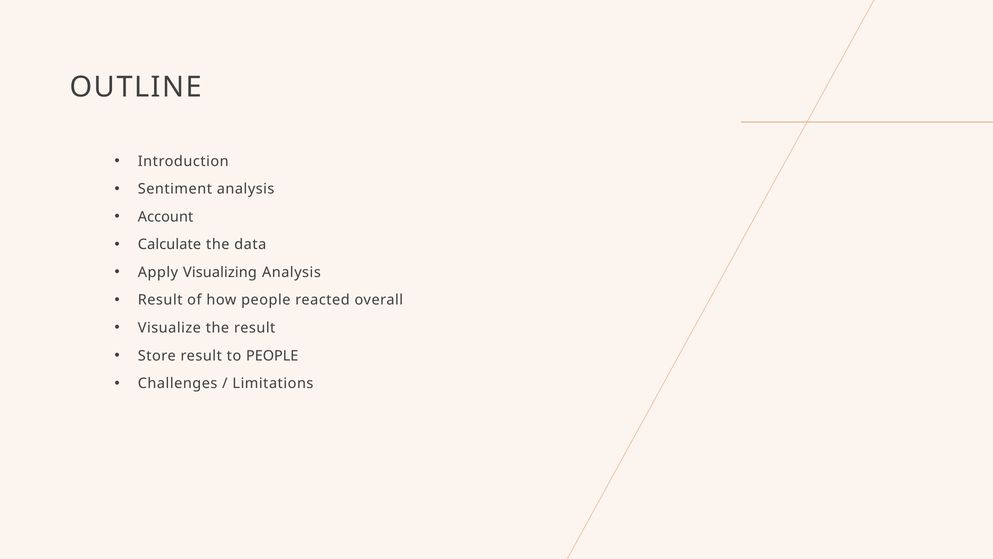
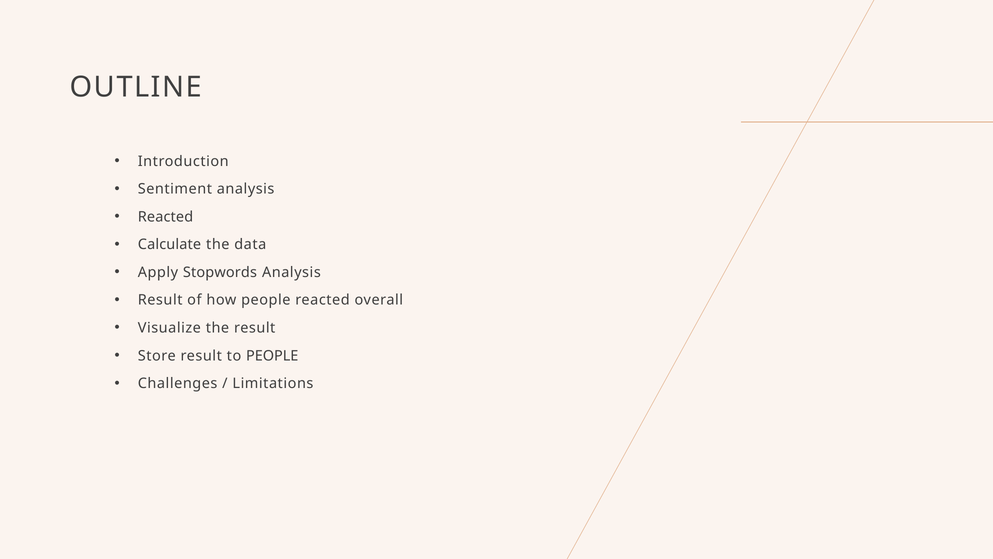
Account: Account -> Reacted (166, 217)
Visualizing: Visualizing -> Stopwords (220, 272)
